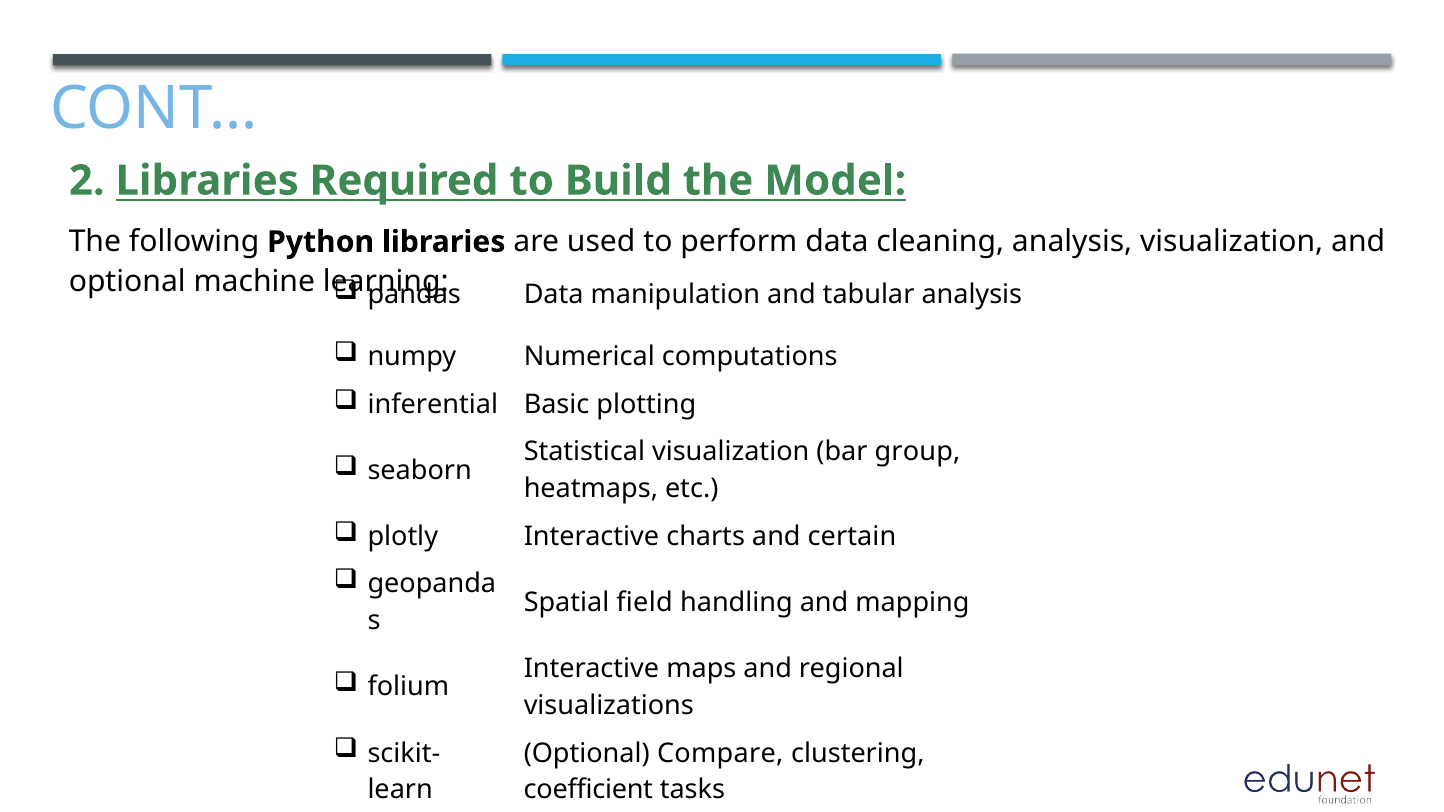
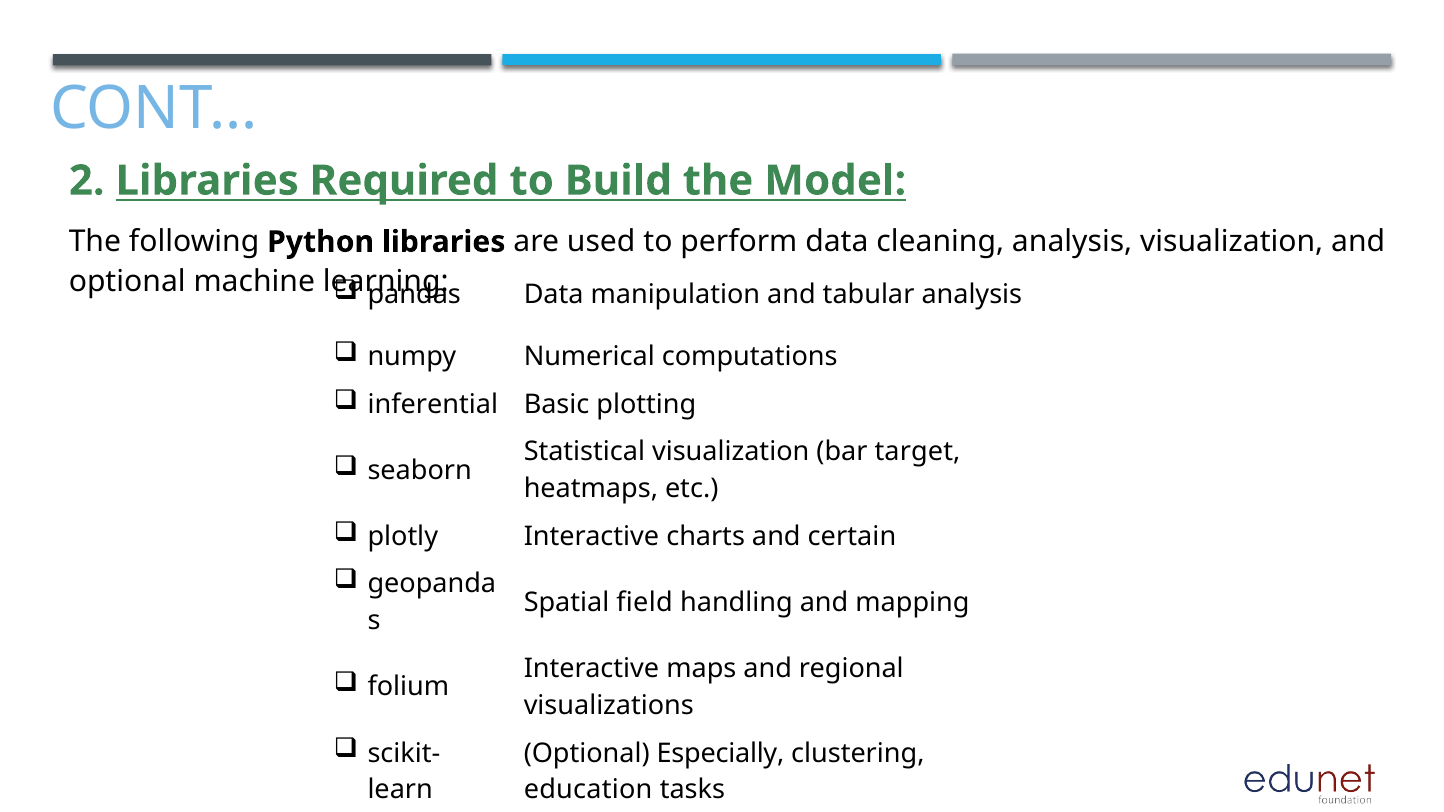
group: group -> target (918, 452)
Compare: Compare -> Especially (721, 753)
coefficient: coefficient -> education (588, 790)
